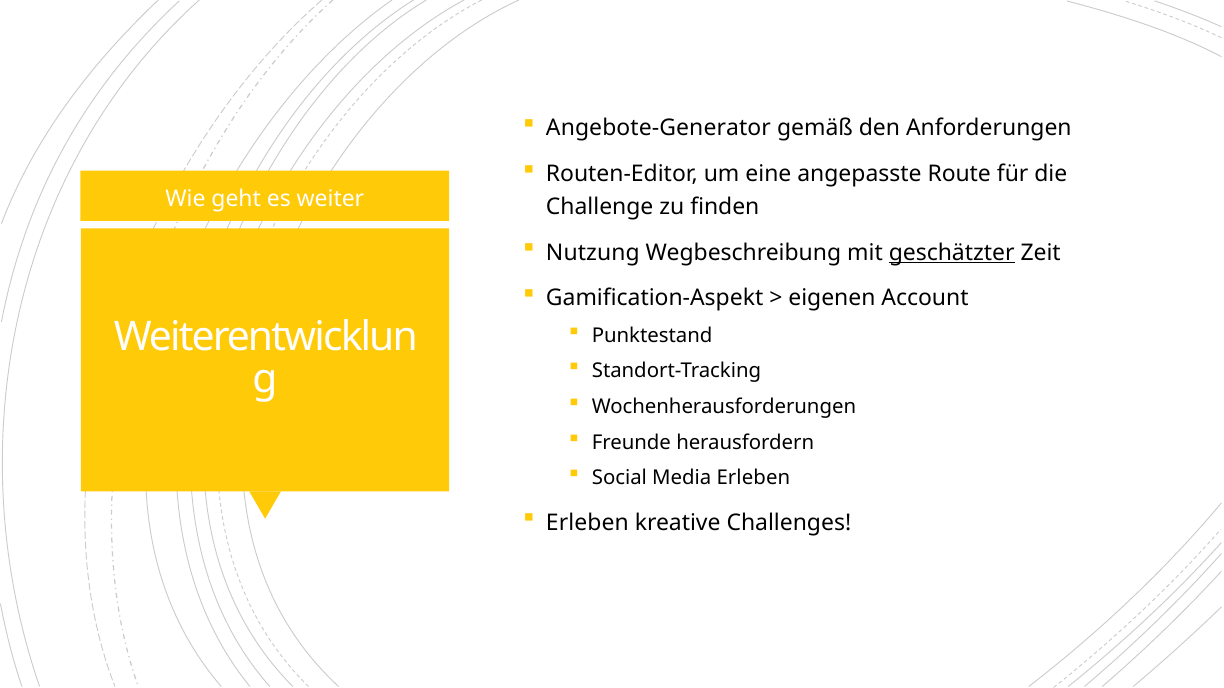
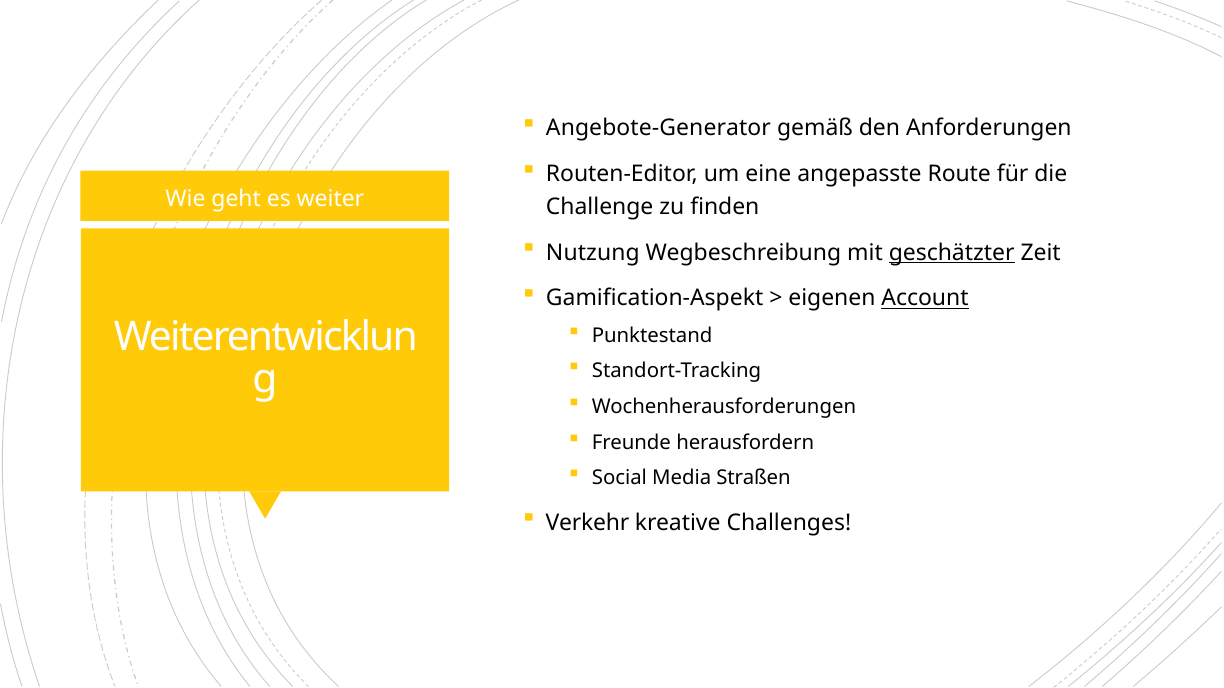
Account underline: none -> present (925, 299)
Media Erleben: Erleben -> Straßen (754, 478)
Erleben: Erleben -> Verkehr (588, 523)
